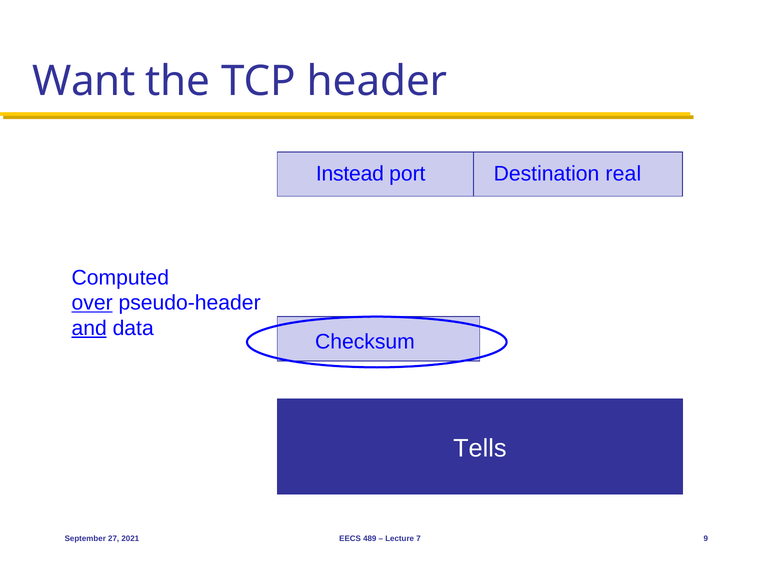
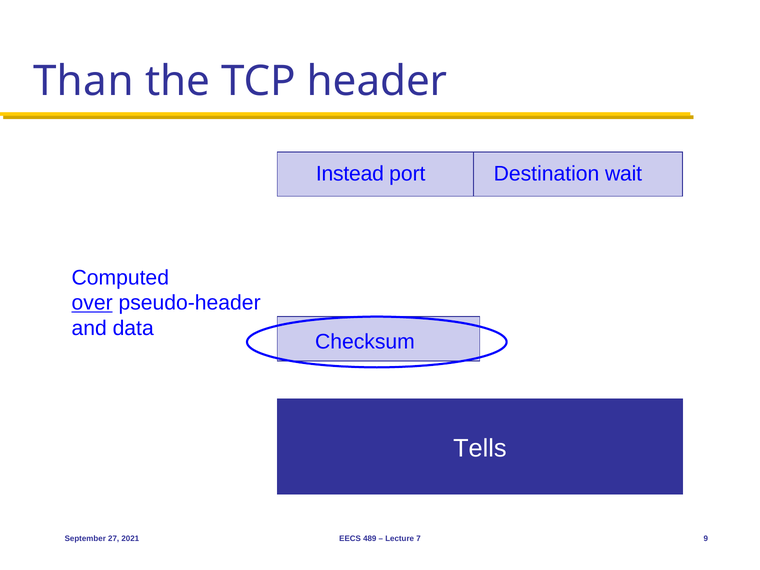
Want: Want -> Than (83, 81)
real: real -> wait (624, 174)
and underline: present -> none (89, 328)
